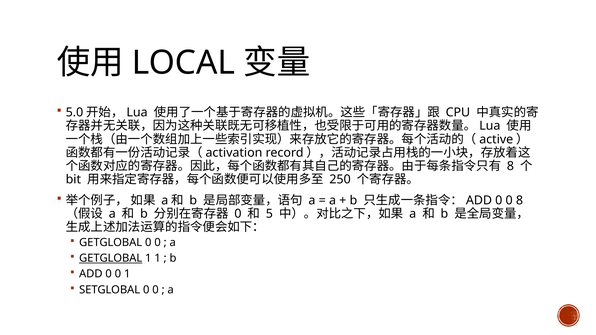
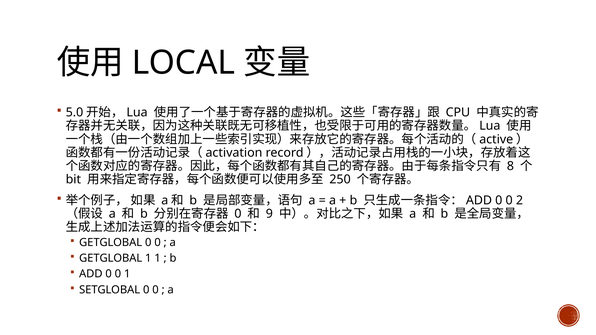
0 8: 8 -> 2 (519, 200)
5: 5 -> 9 (269, 214)
GETGLOBAL underline: present -> none (111, 258)
